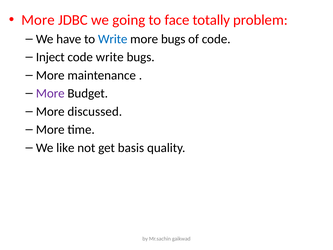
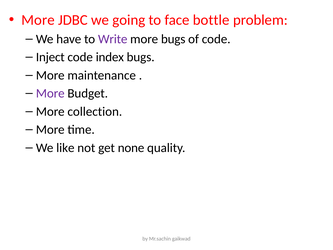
totally: totally -> bottle (211, 20)
Write colour: blue -> purple (113, 39)
code write: write -> index (110, 57)
discussed: discussed -> collection (95, 111)
basis: basis -> none (131, 148)
